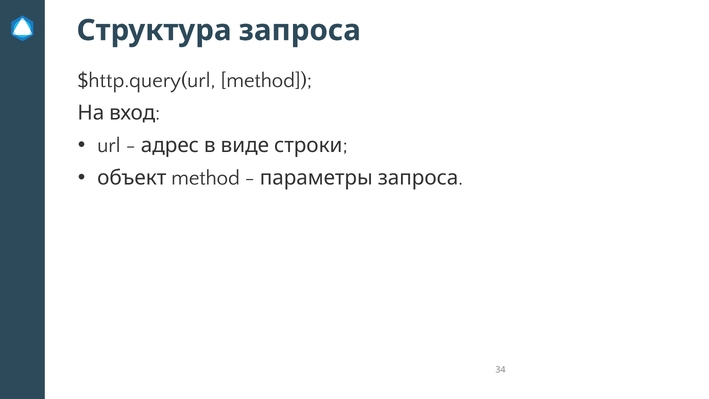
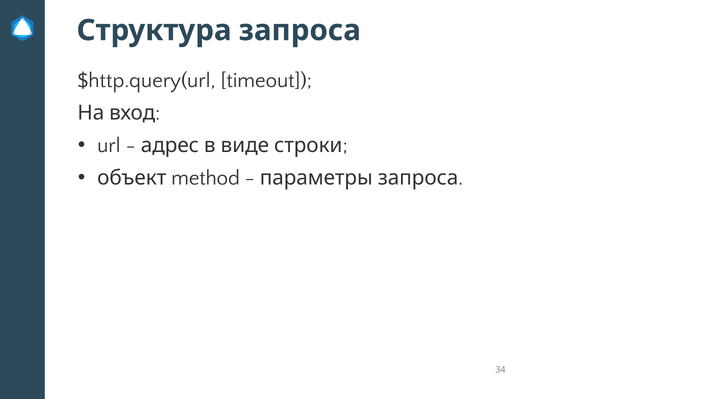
$http.query(url method: method -> timeout (266, 81)
